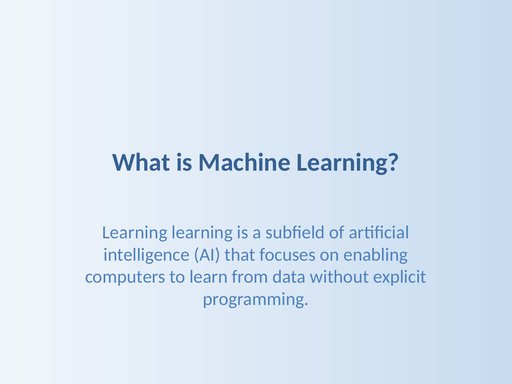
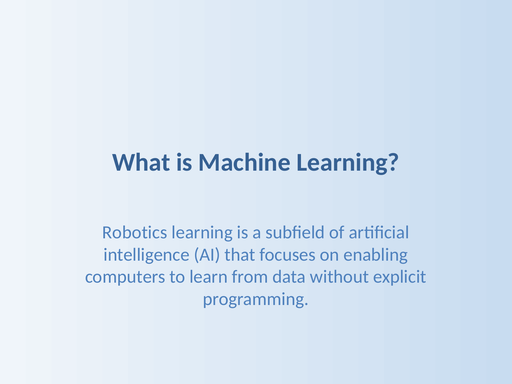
Learning: Learning -> Robotics (135, 233)
